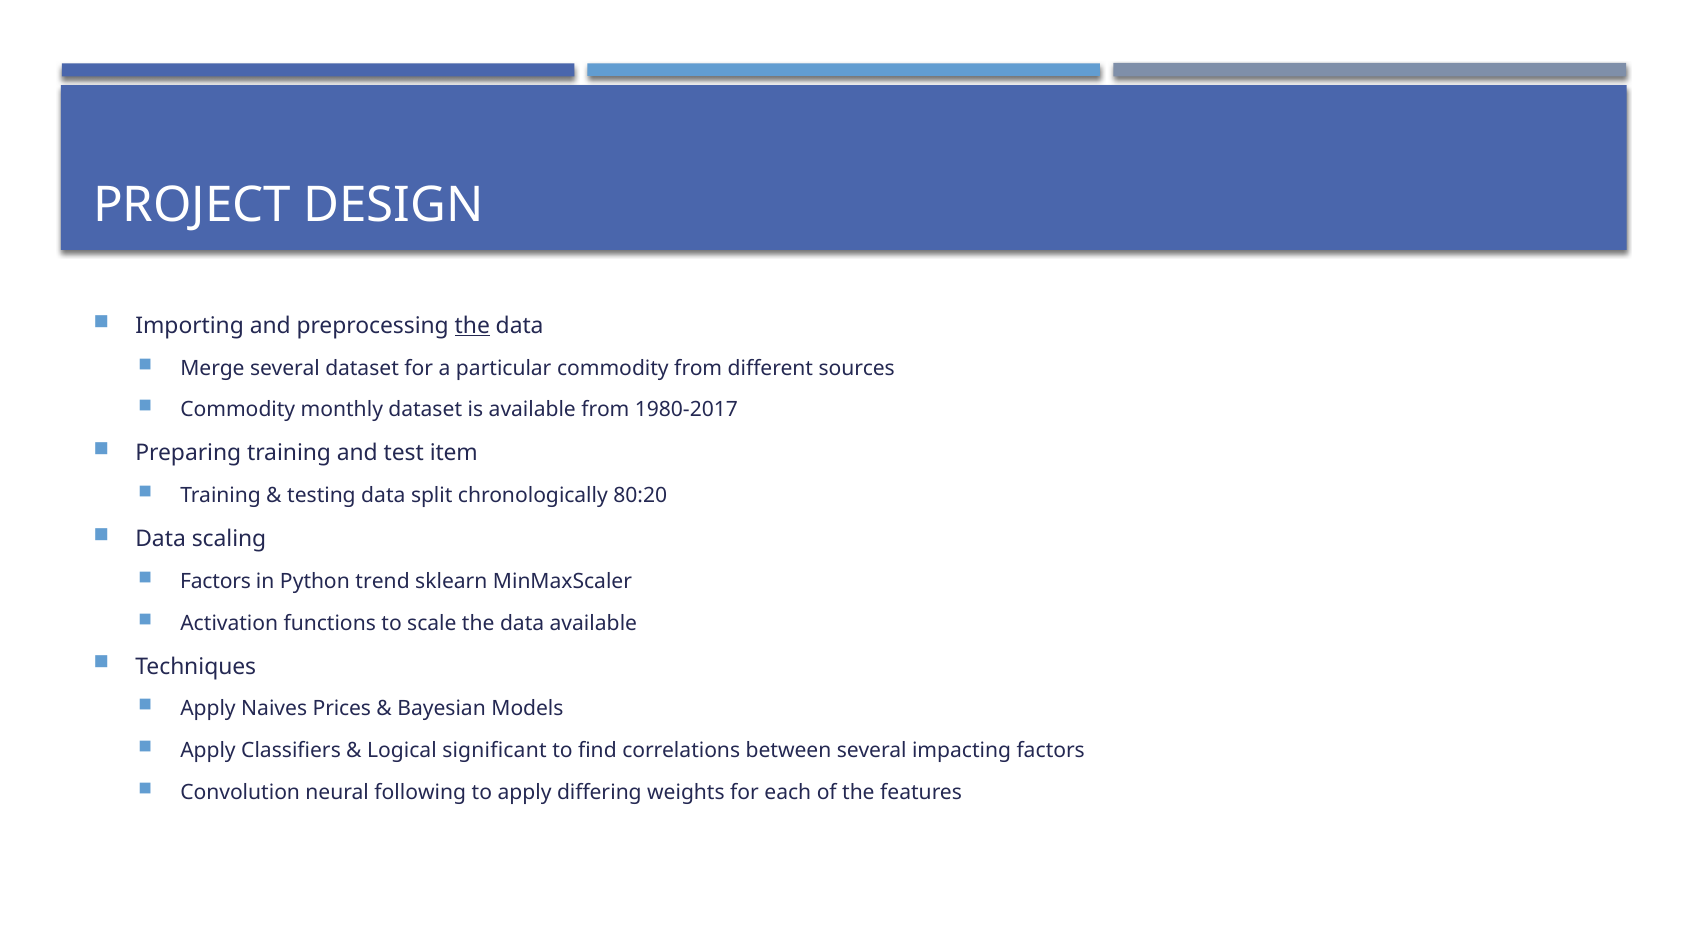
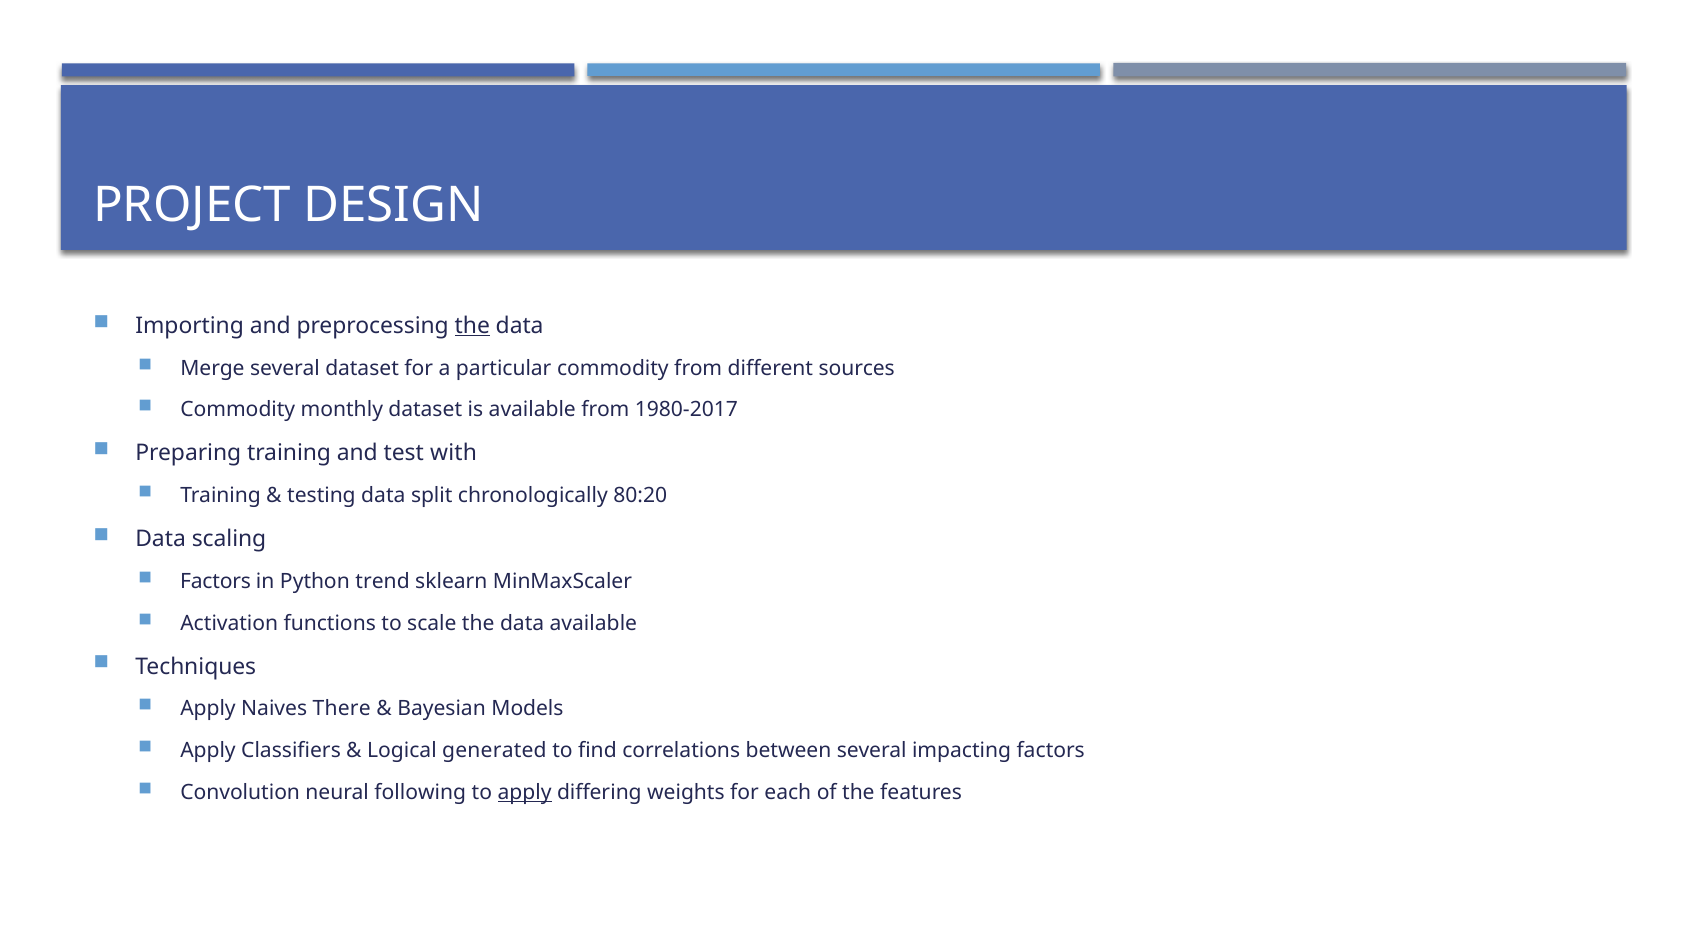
item: item -> with (454, 453)
Prices: Prices -> There (342, 709)
significant: significant -> generated (494, 750)
apply underline: none -> present (525, 792)
